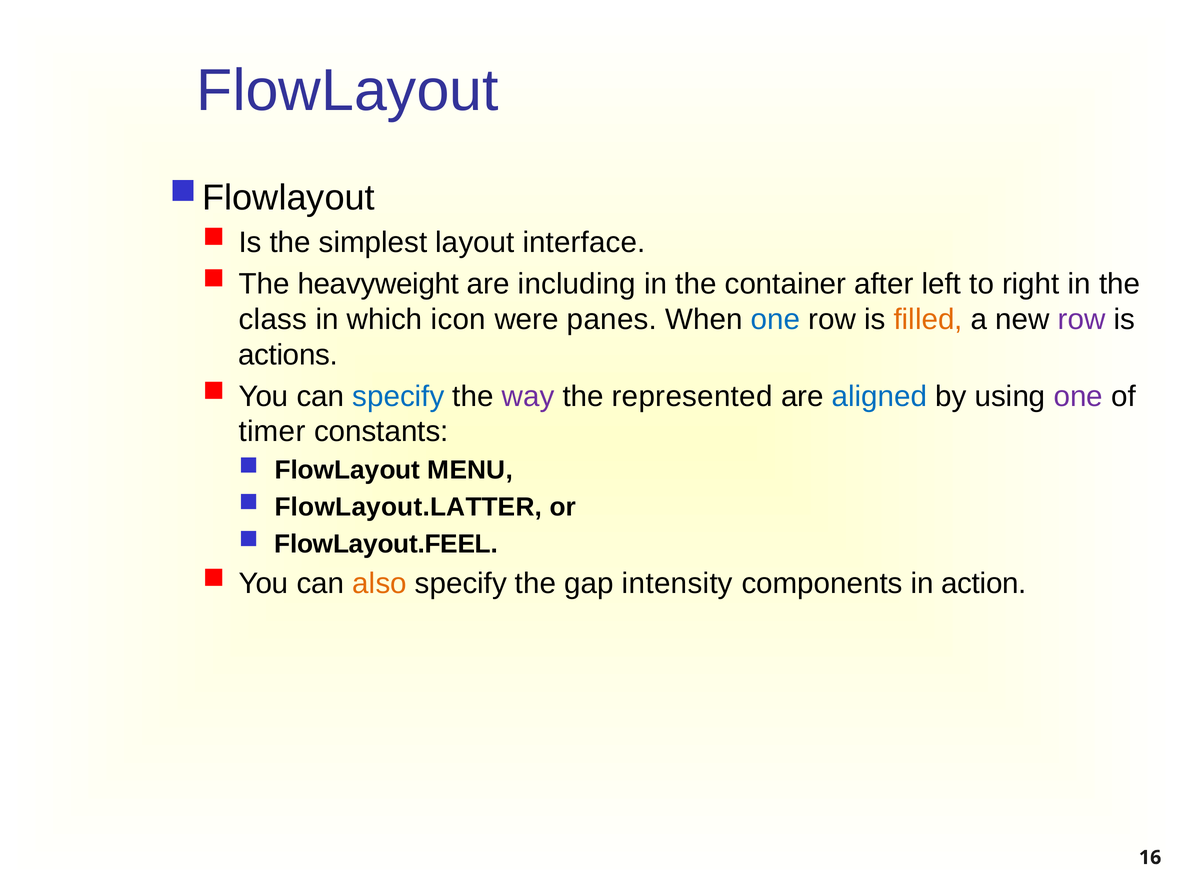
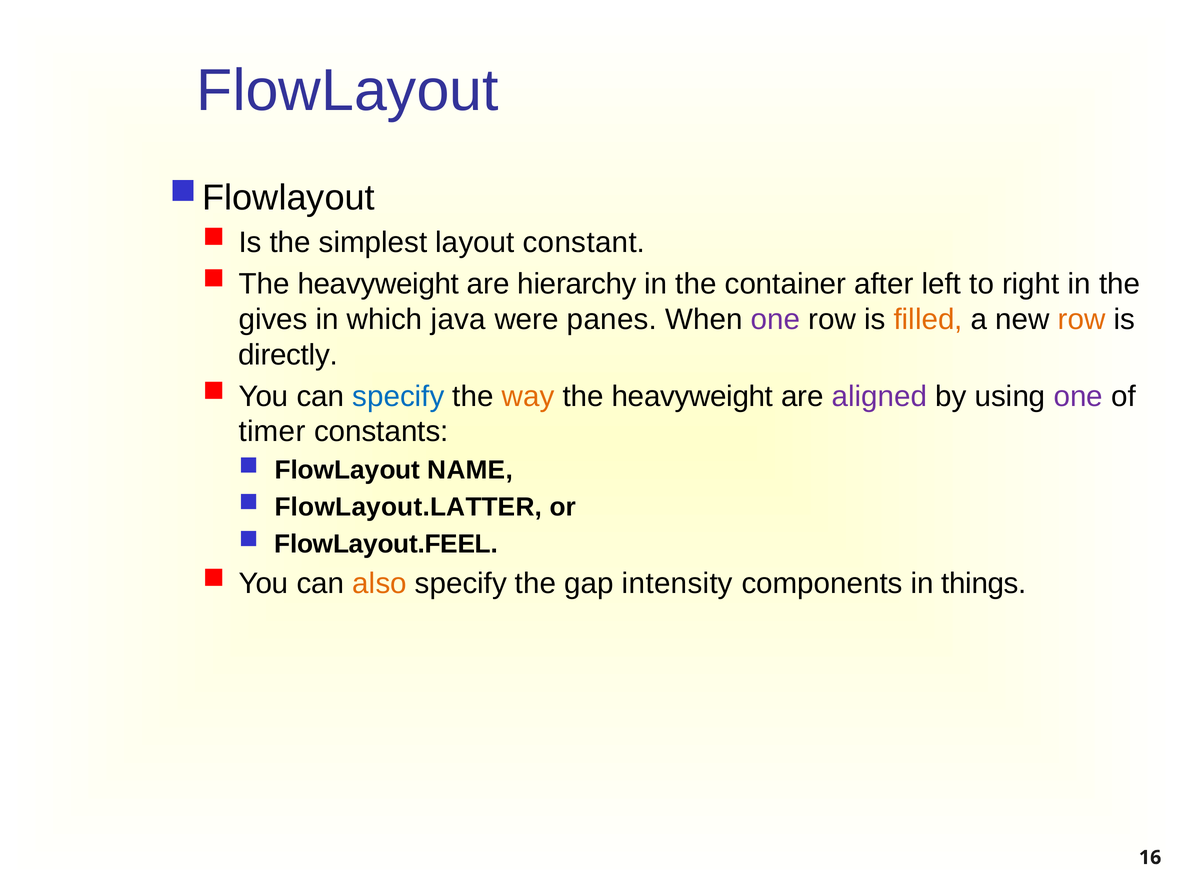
interface: interface -> constant (584, 243)
including: including -> hierarchy (577, 284)
class: class -> gives (273, 319)
icon: icon -> java (458, 319)
one colour: blue -> purple (776, 319)
row colour: purple -> orange (1082, 319)
actions: actions -> directly (288, 355)
way colour: purple -> orange (528, 396)
represented: represented -> heavyweight (692, 396)
aligned colour: blue -> purple (880, 396)
MENU: MENU -> NAME (470, 470)
action: action -> things (984, 584)
